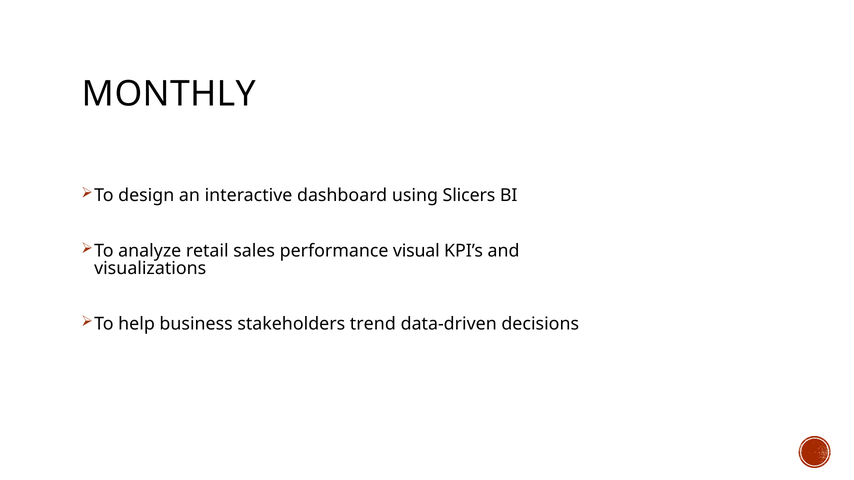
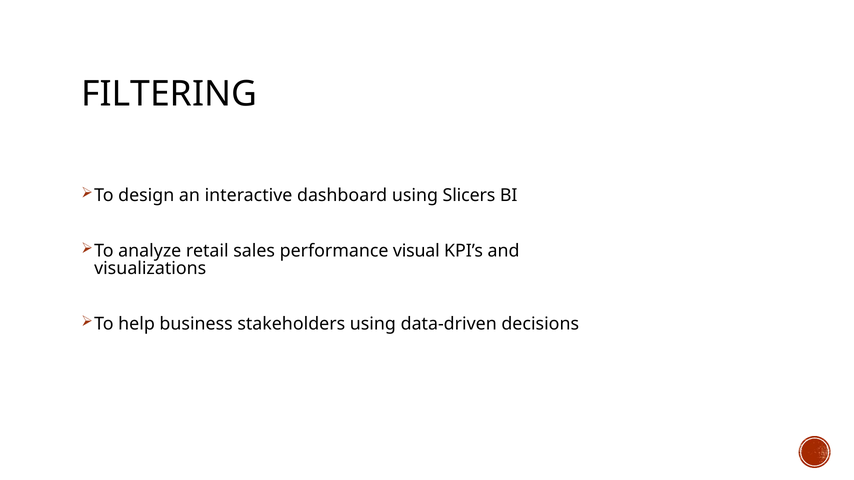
MONTHLY: MONTHLY -> FILTERING (169, 94)
stakeholders trend: trend -> using (373, 324)
